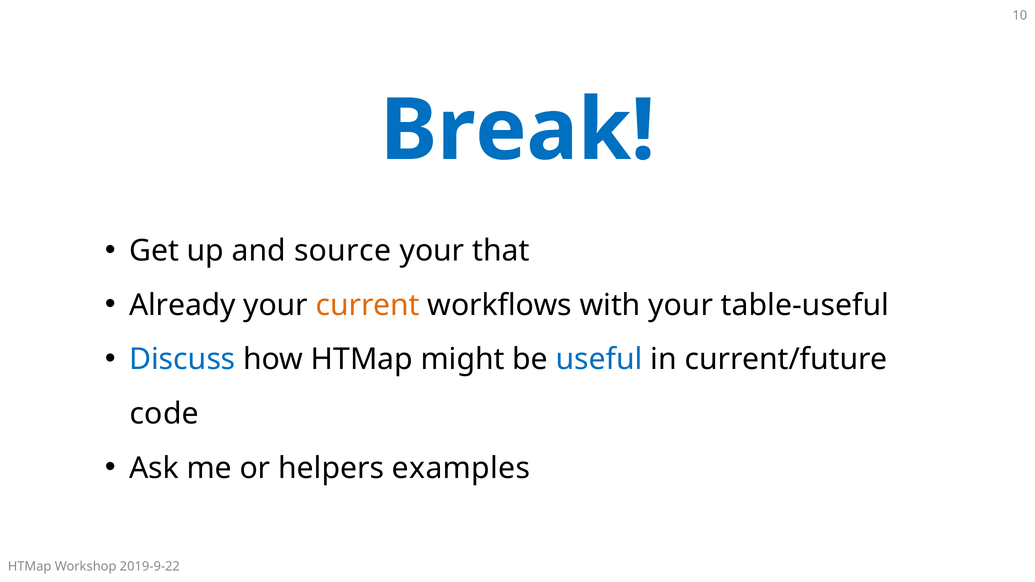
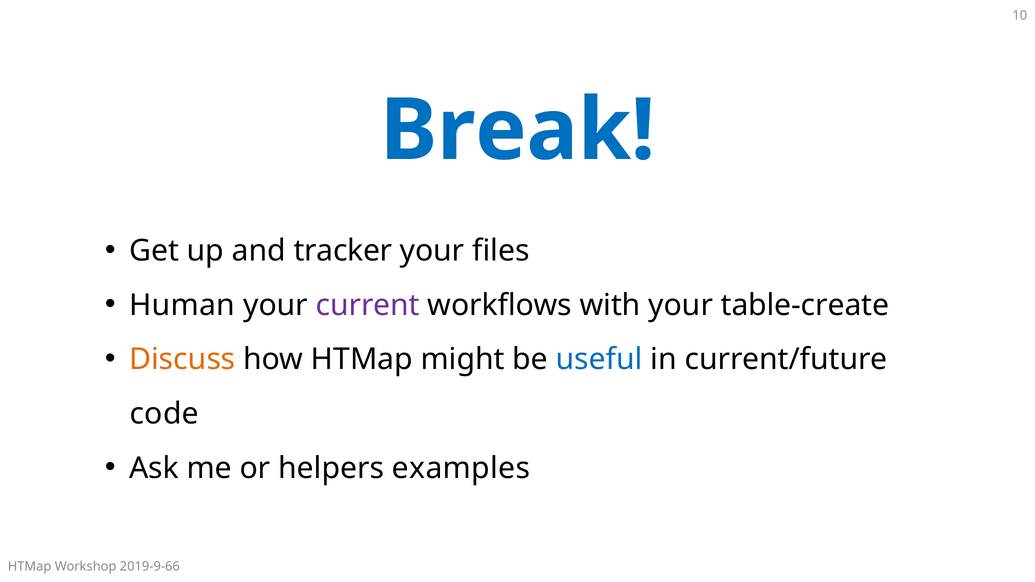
source: source -> tracker (343, 251)
that: that -> files (501, 251)
Already: Already -> Human (182, 305)
current colour: orange -> purple (368, 305)
table-useful: table-useful -> table-create (805, 305)
Discuss colour: blue -> orange (182, 360)
2019-9-22: 2019-9-22 -> 2019-9-66 (150, 567)
